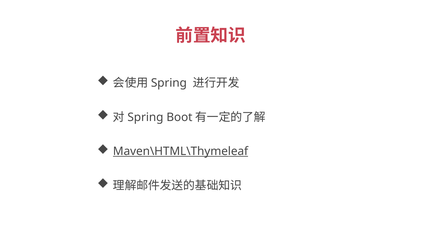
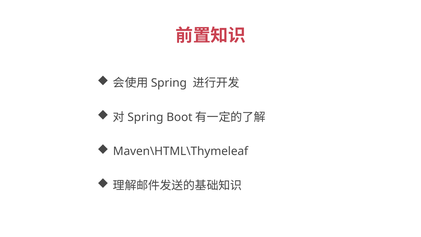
Maven\HTML\Thymeleaf underline: present -> none (181, 151)
